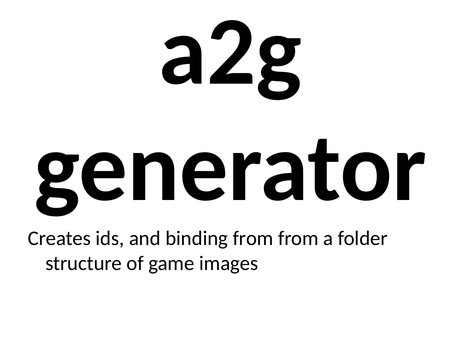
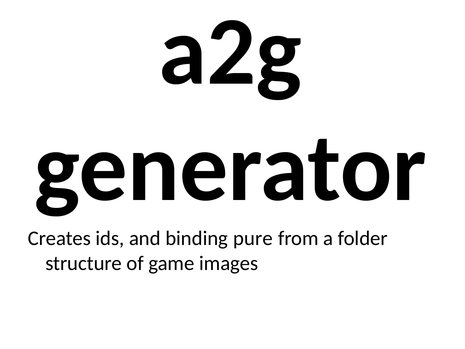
binding from: from -> pure (253, 238)
